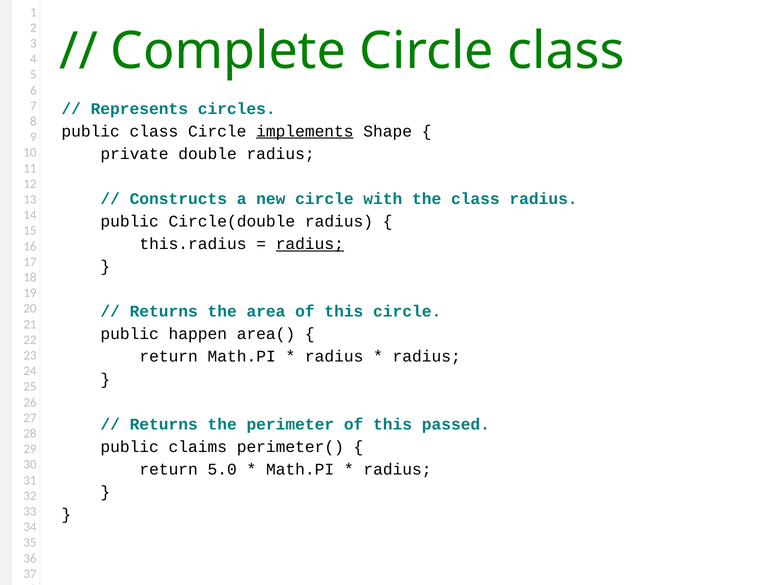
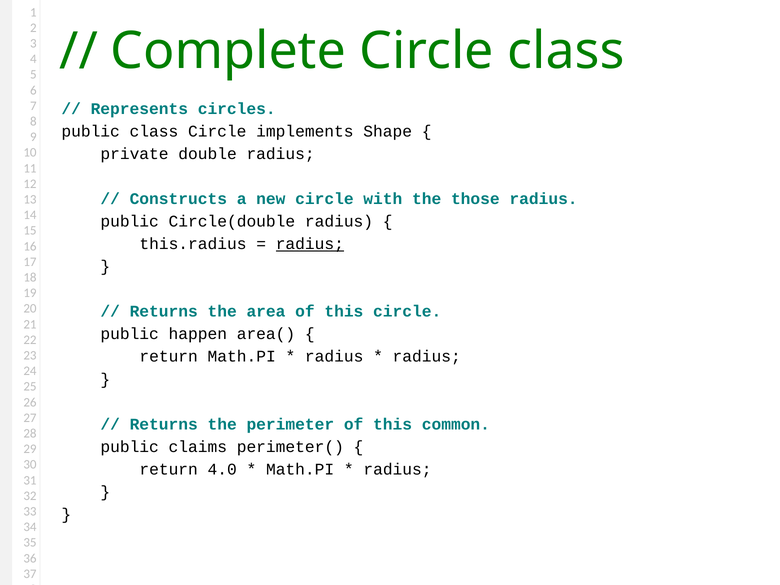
implements underline: present -> none (305, 131)
the class: class -> those (475, 199)
passed: passed -> common (456, 424)
5.0: 5.0 -> 4.0 (222, 469)
